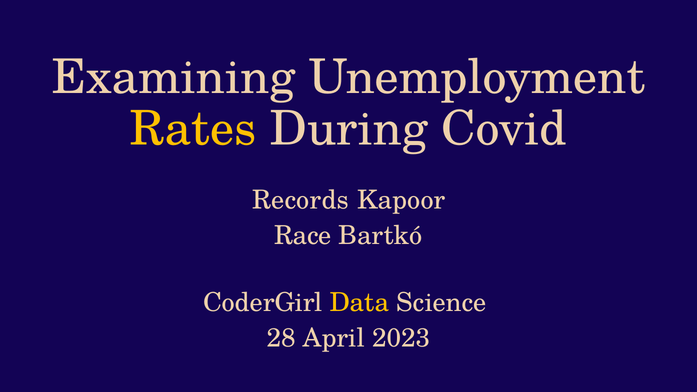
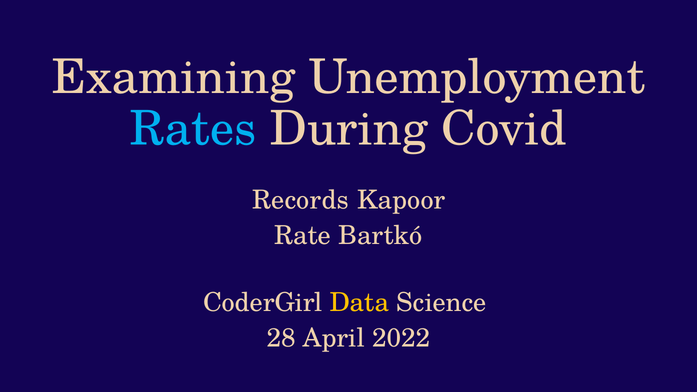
Rates colour: yellow -> light blue (193, 129)
Race: Race -> Rate (303, 236)
2023: 2023 -> 2022 (401, 338)
